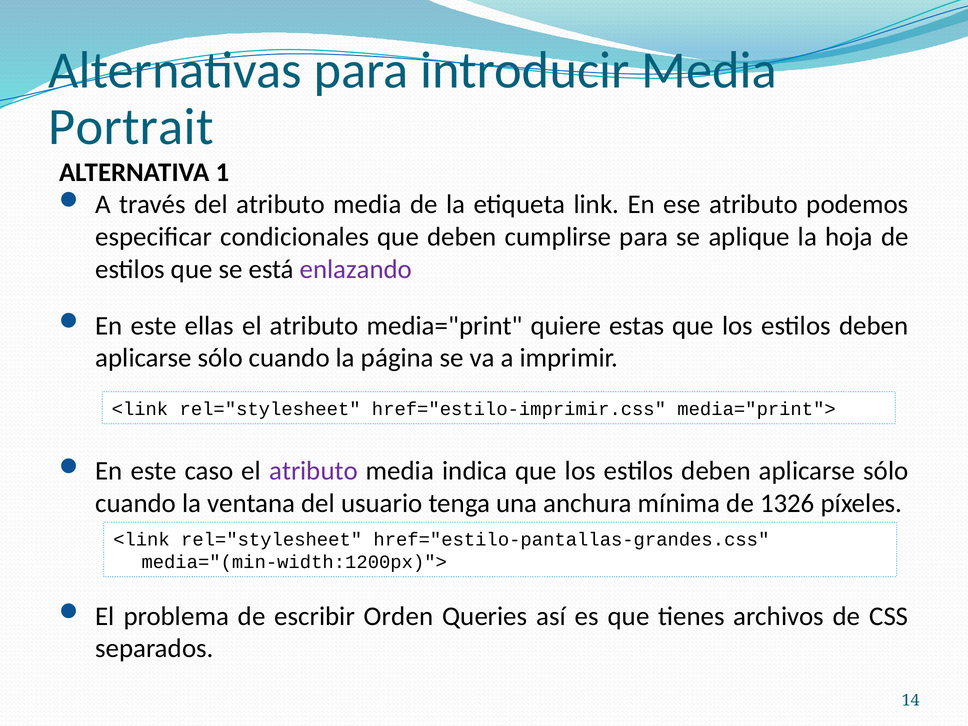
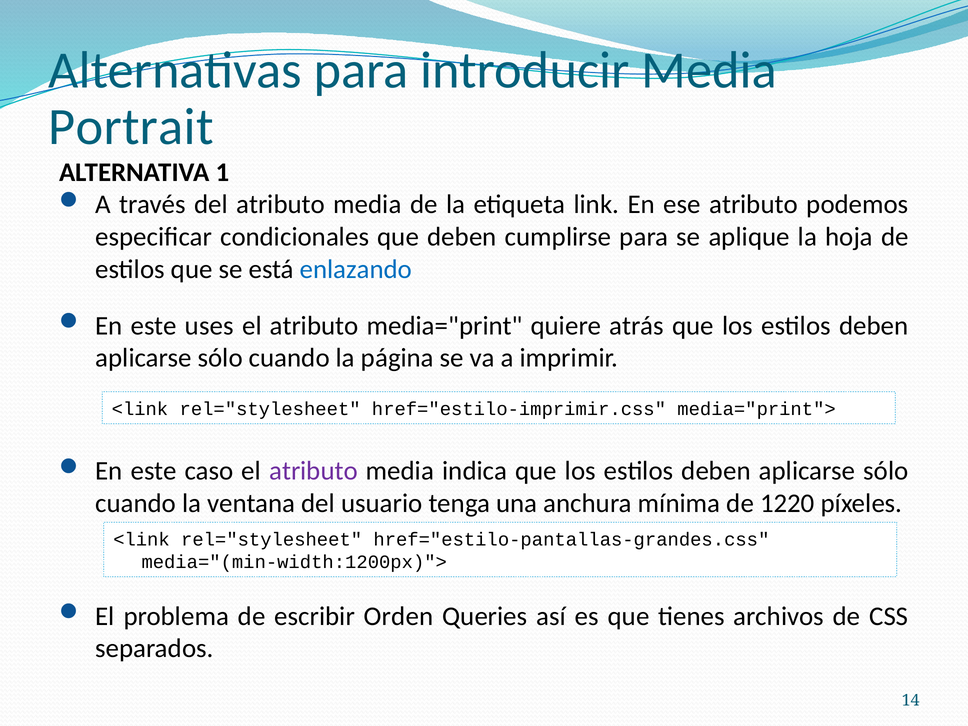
enlazando colour: purple -> blue (356, 269)
ellas: ellas -> uses (209, 326)
estas: estas -> atrás (637, 326)
1326: 1326 -> 1220 (787, 503)
